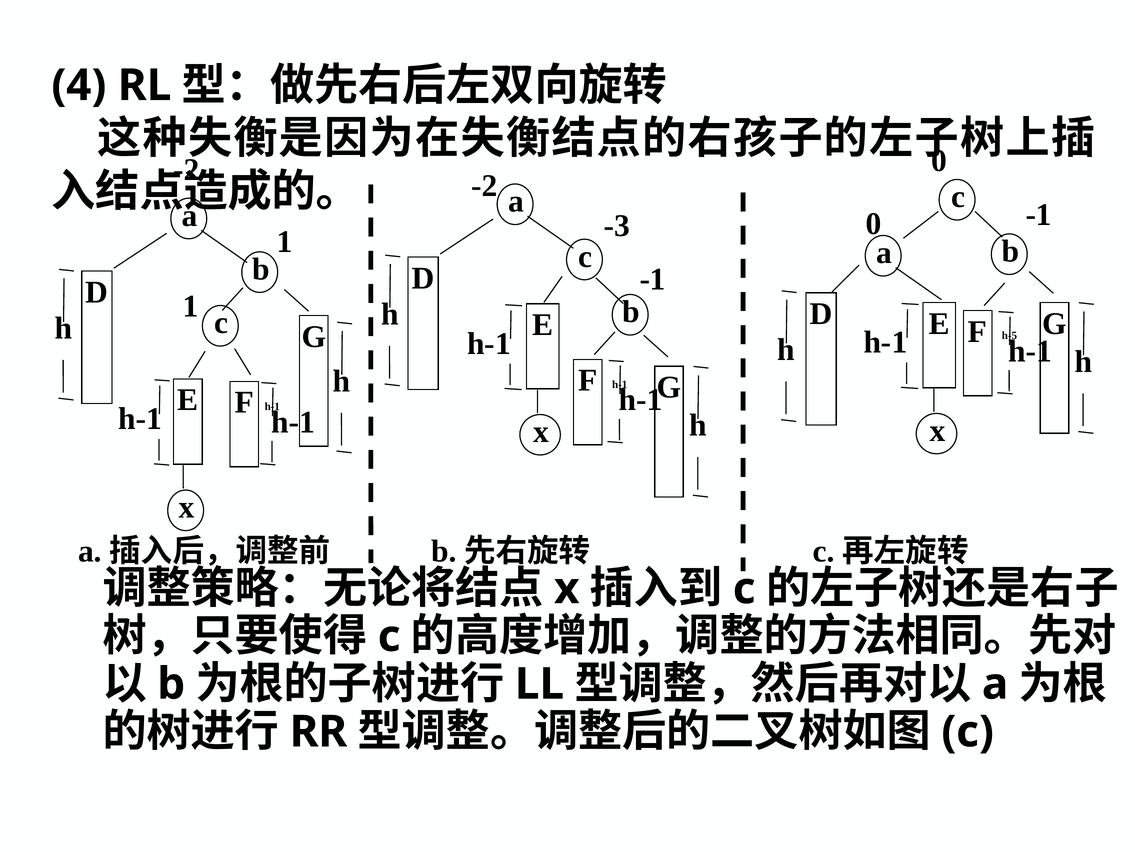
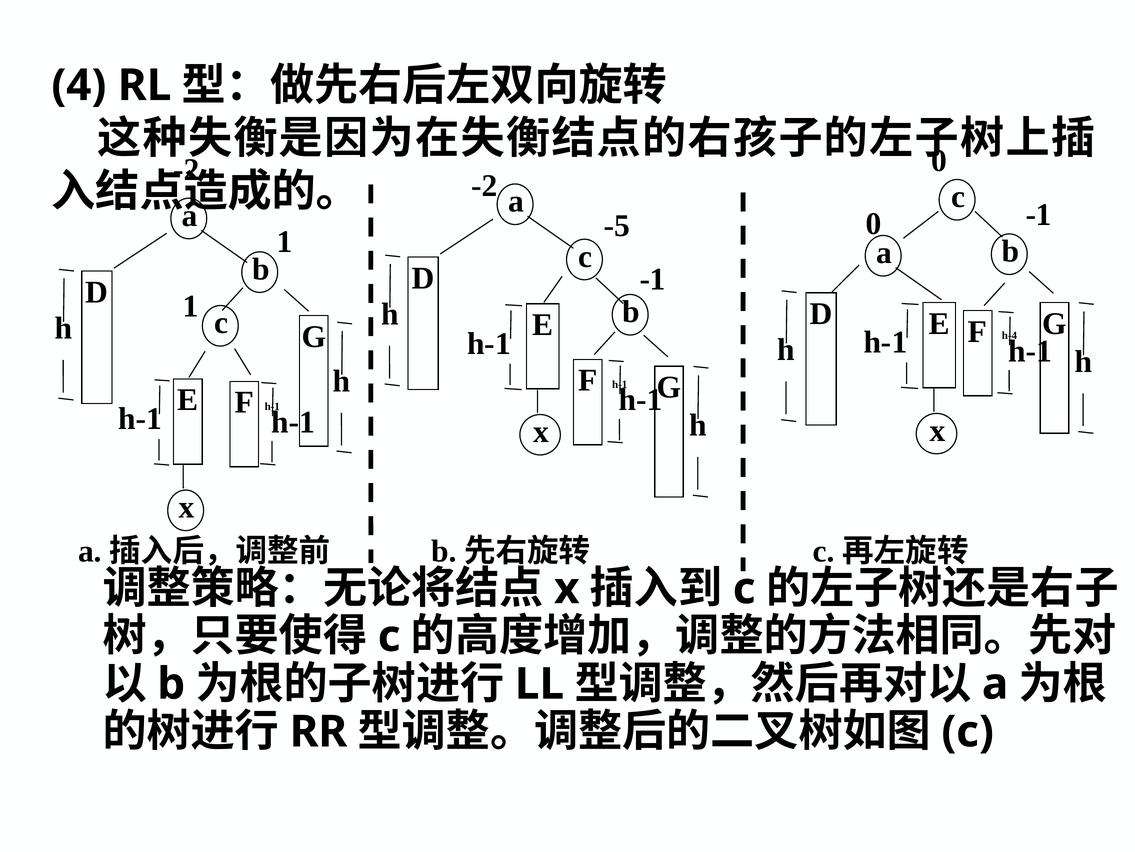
-3: -3 -> -5 (617, 226)
h-5: h-5 -> h-4 (1009, 336)
